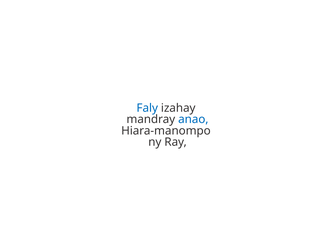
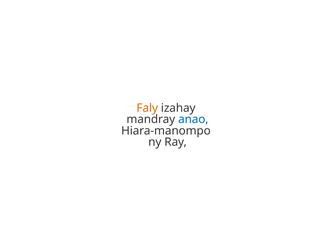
Faly colour: blue -> orange (147, 108)
